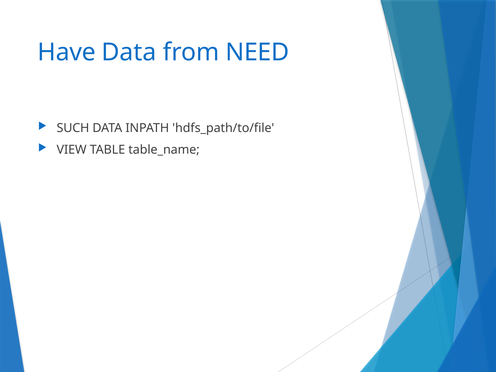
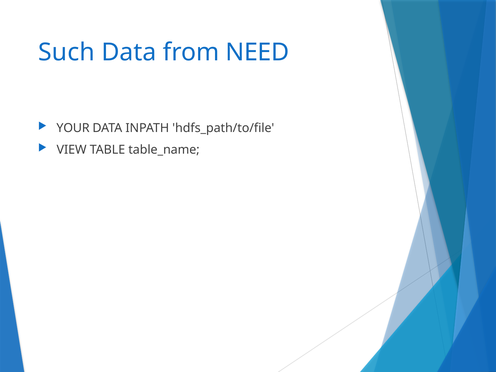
Have: Have -> Such (66, 52)
SUCH: SUCH -> YOUR (73, 128)
